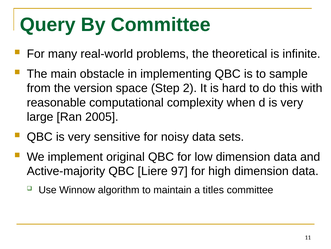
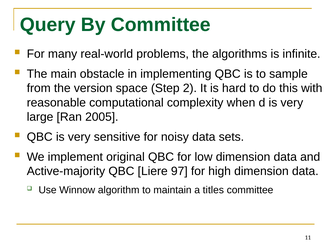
theoretical: theoretical -> algorithms (240, 54)
